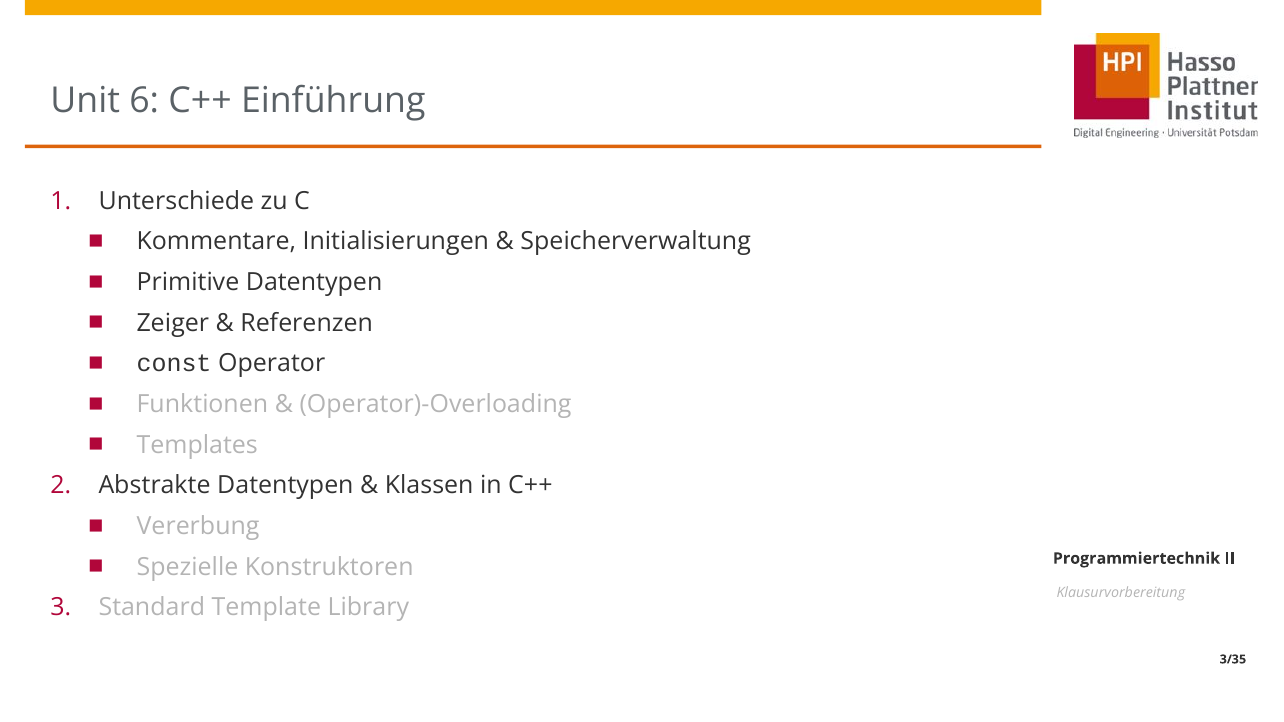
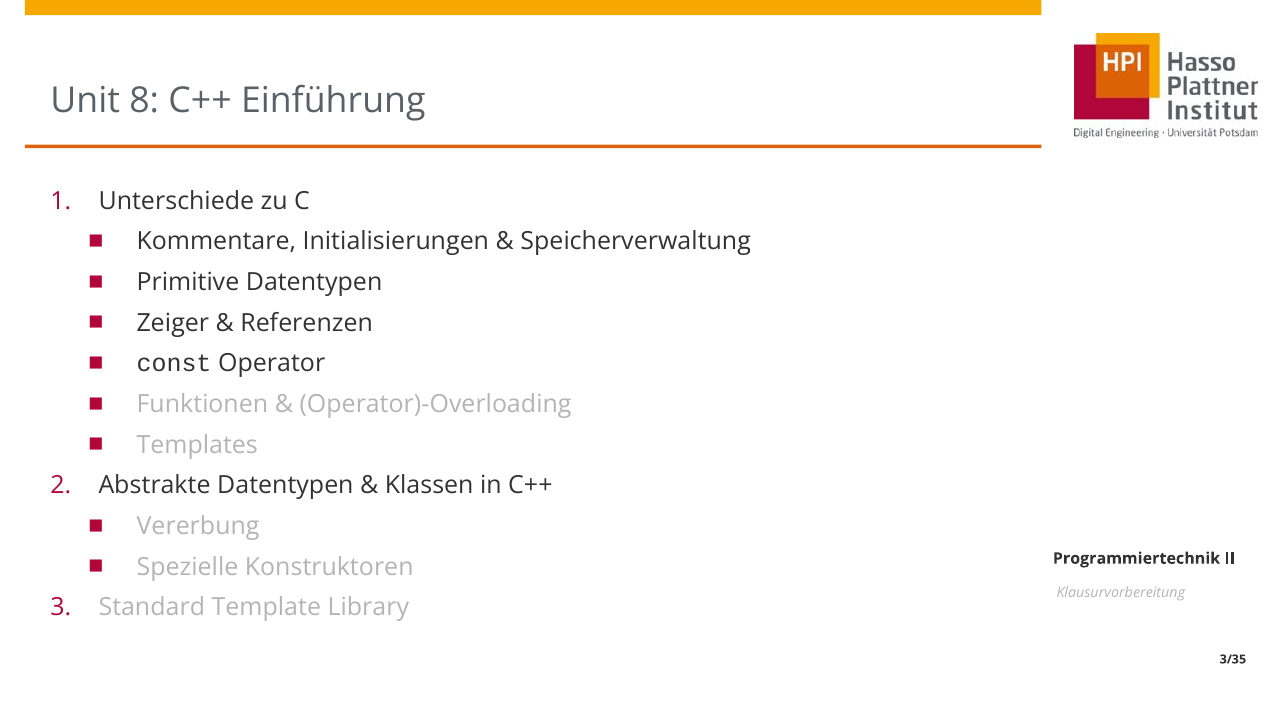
6: 6 -> 8 (144, 101)
